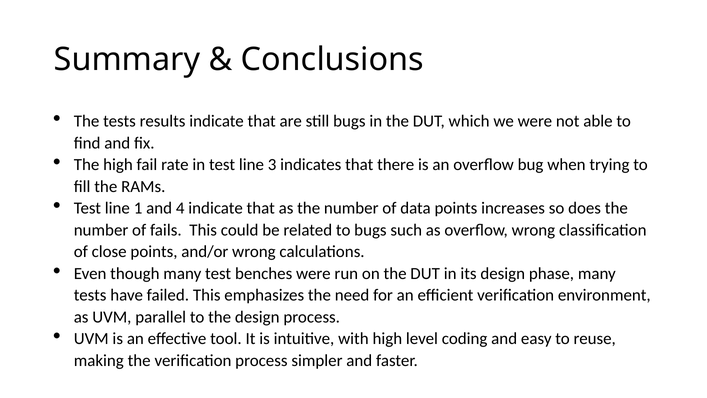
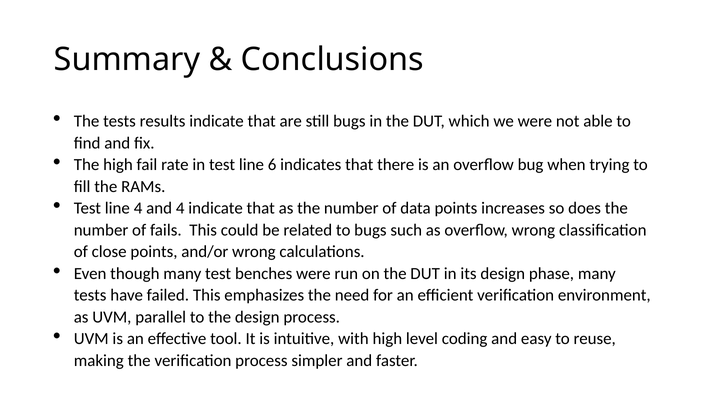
3: 3 -> 6 (272, 165)
line 1: 1 -> 4 (138, 208)
